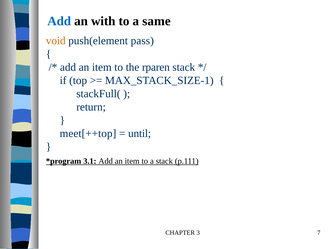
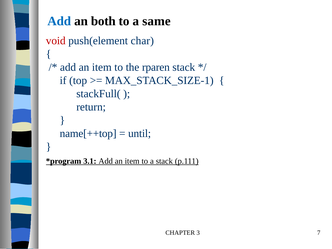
with: with -> both (103, 21)
void colour: orange -> red (56, 41)
pass: pass -> char (142, 41)
meet[++top: meet[++top -> name[++top (88, 134)
